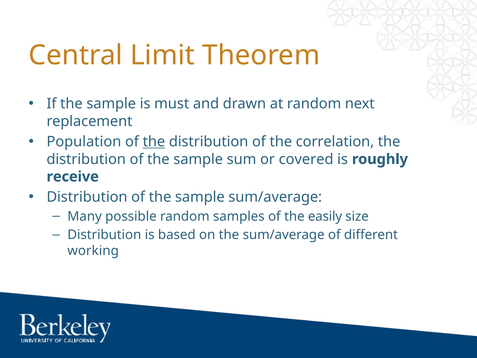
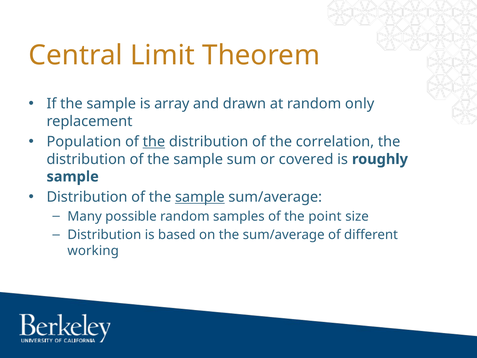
must: must -> array (172, 104)
next: next -> only (360, 104)
receive: receive -> sample (73, 177)
sample underline: none -> present (200, 197)
easily: easily -> point (325, 216)
